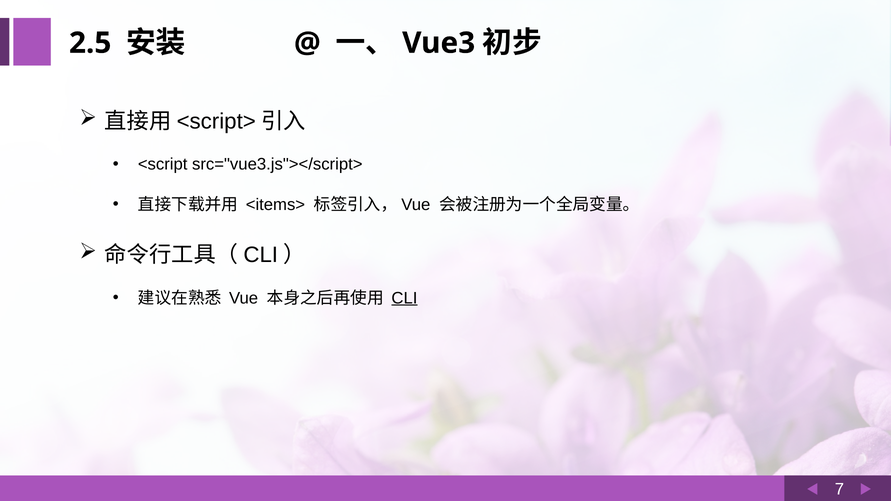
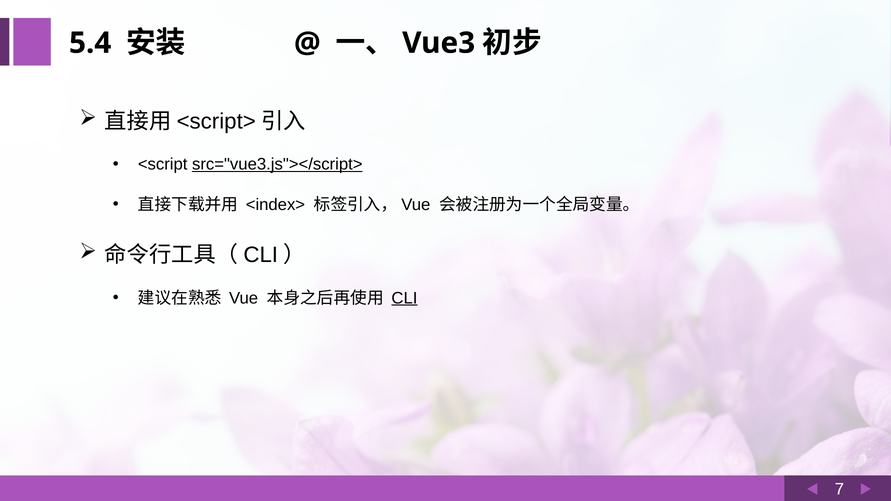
2.5: 2.5 -> 5.4 (90, 43)
src="vue3.js"></script> underline: none -> present (277, 165)
<items>: <items> -> <index> (275, 205)
